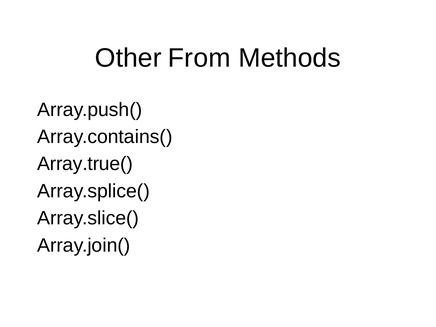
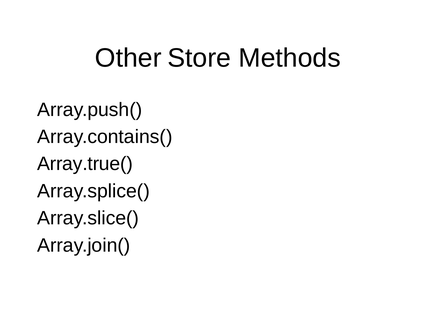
From: From -> Store (199, 58)
